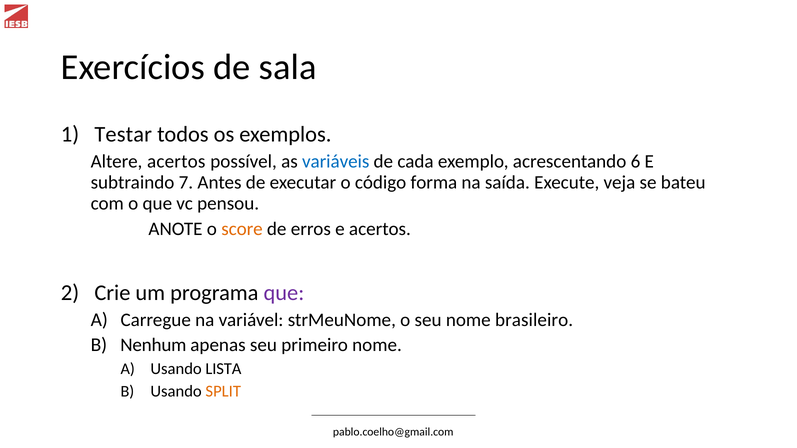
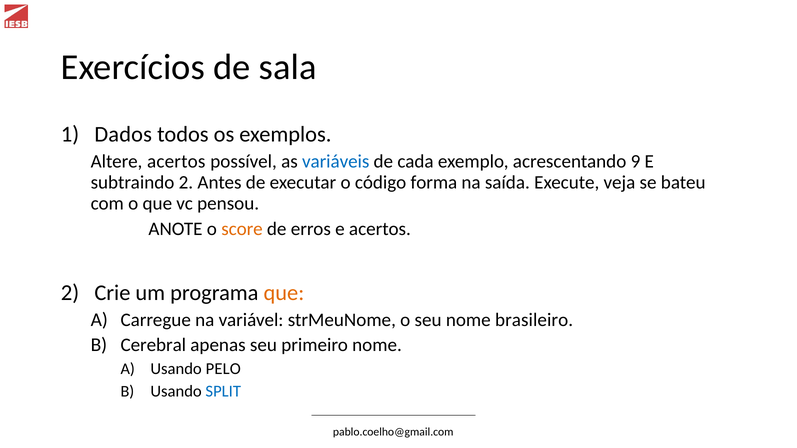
Testar: Testar -> Dados (123, 135)
6: 6 -> 9 (636, 162)
subtraindo 7: 7 -> 2 (186, 183)
que colour: purple -> orange (284, 293)
Nenhum: Nenhum -> Cerebral (153, 345)
LISTA: LISTA -> PELO (223, 369)
SPLIT colour: orange -> blue (223, 391)
